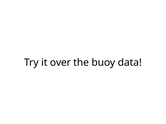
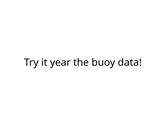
over: over -> year (60, 63)
